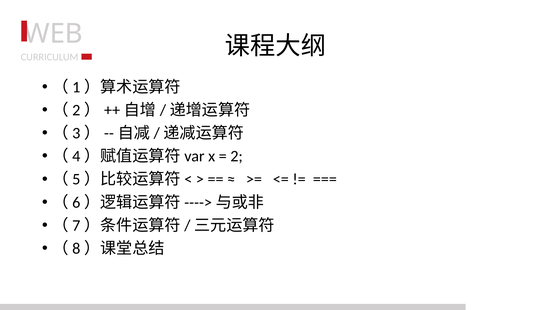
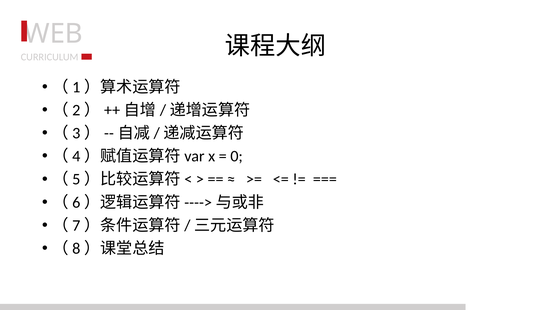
2: 2 -> 0 (237, 156)
